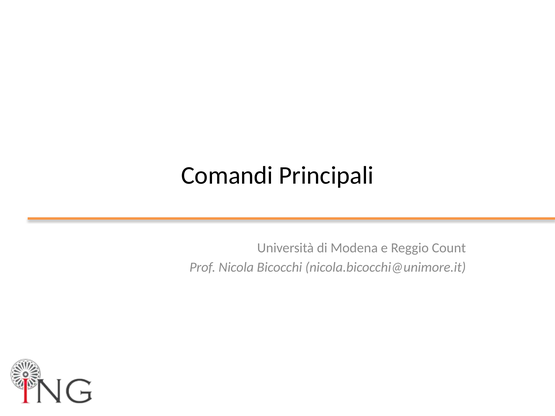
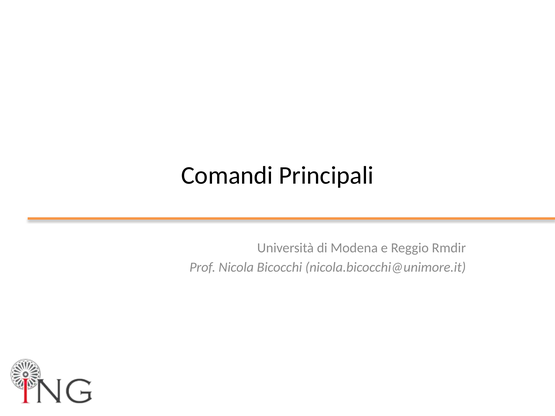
Count: Count -> Rmdir (449, 248)
